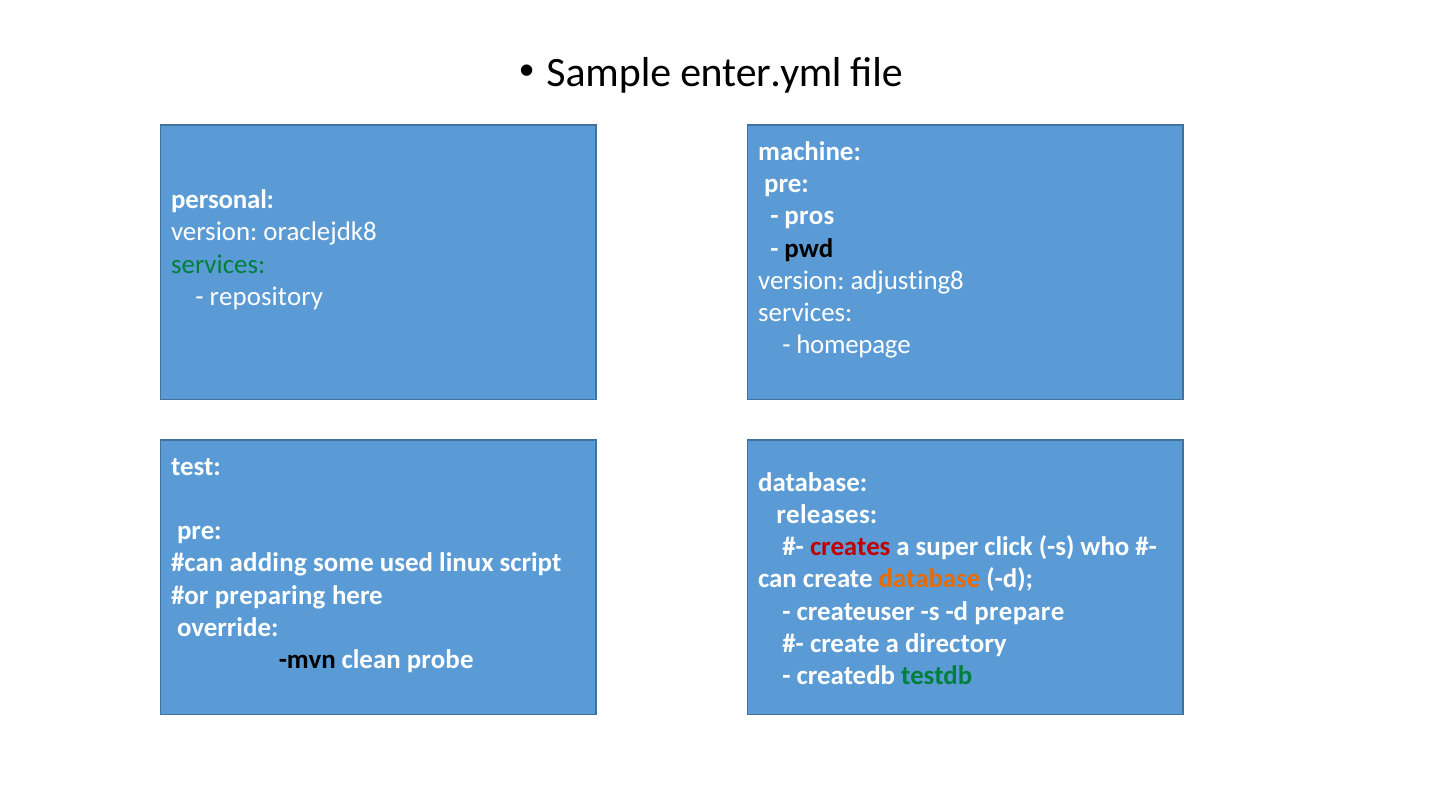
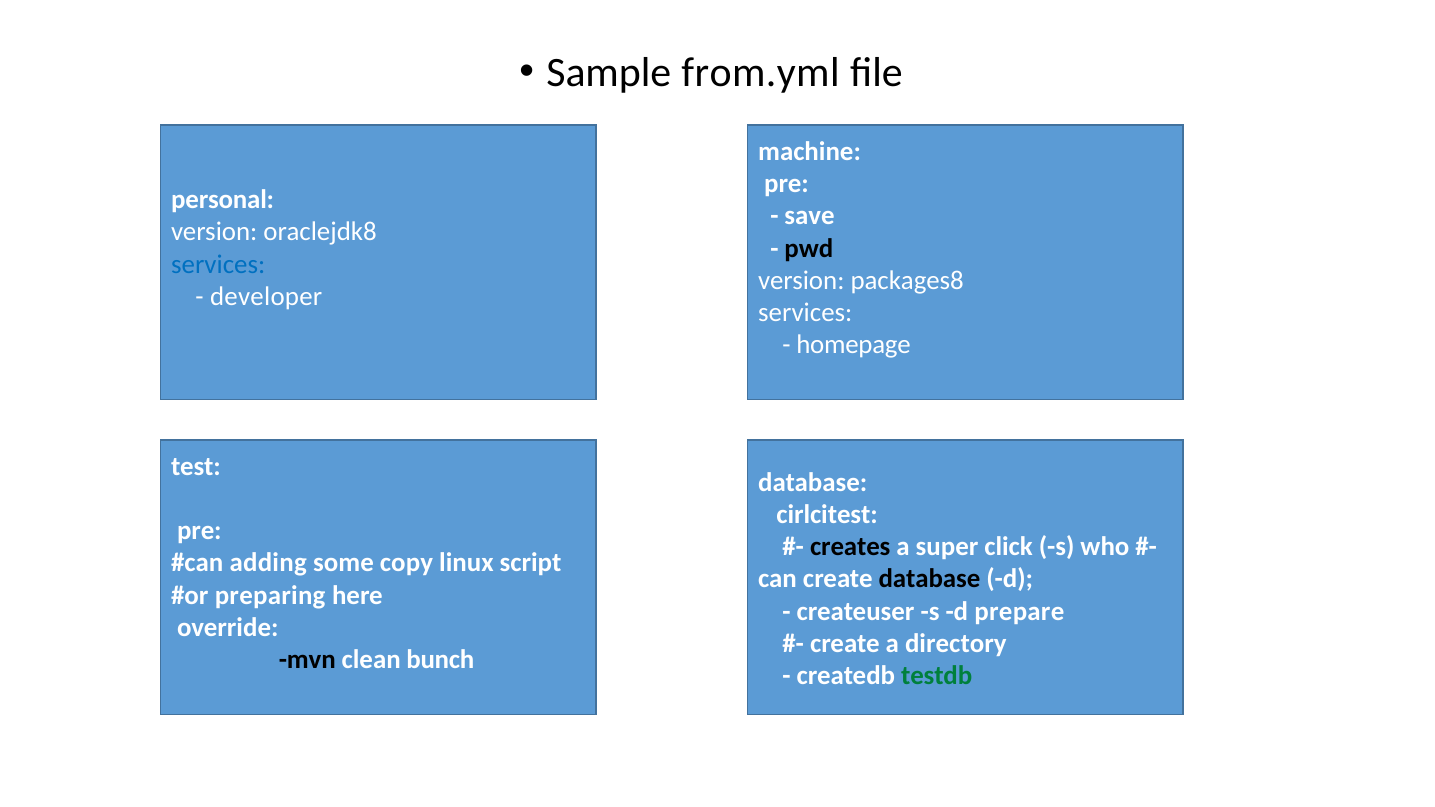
enter.yml: enter.yml -> from.yml (760, 72)
pros: pros -> save (809, 216)
services colour: green -> blue (218, 264)
adjusting8: adjusting8 -> packages8 (907, 280)
repository: repository -> developer (266, 297)
releases: releases -> cirlcitest (827, 515)
creates colour: red -> black (850, 547)
used: used -> copy (406, 563)
database colour: orange -> black (929, 579)
probe: probe -> bunch (440, 660)
